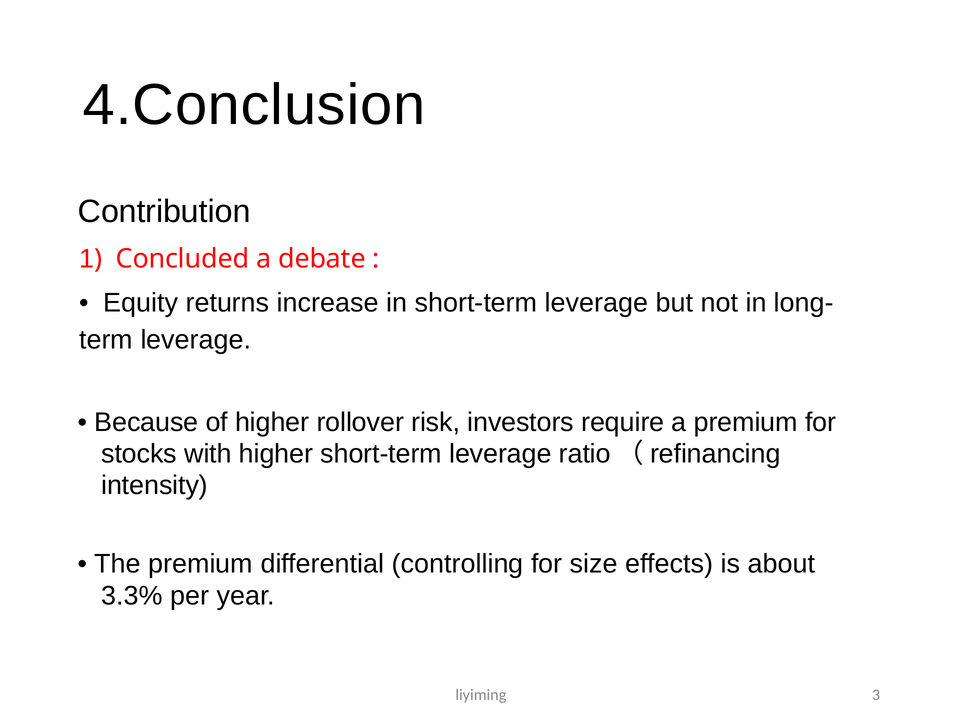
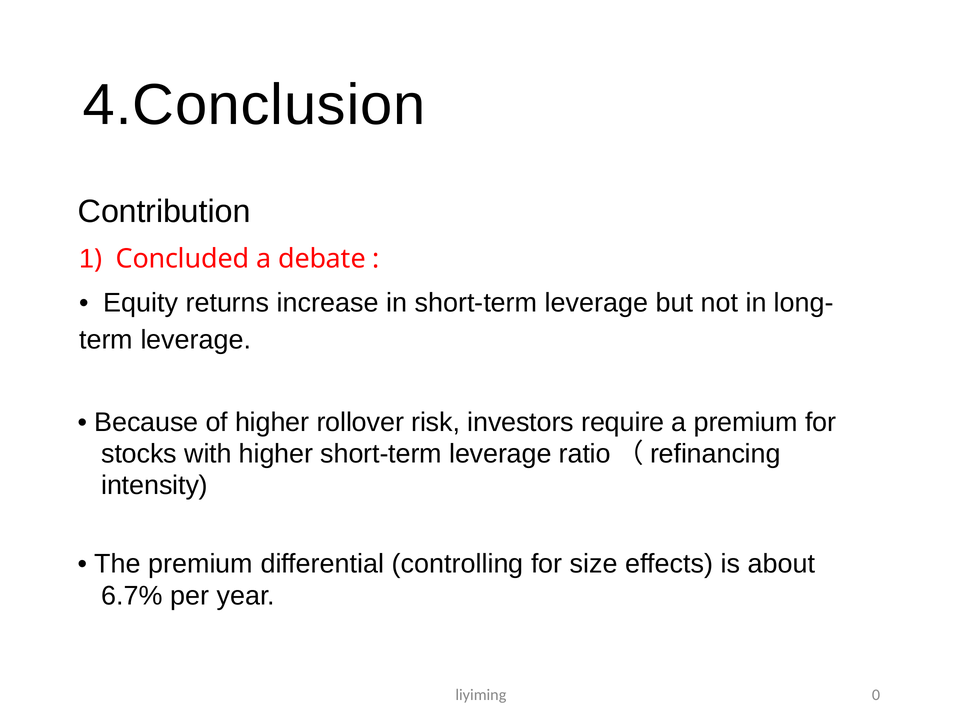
3.3%: 3.3% -> 6.7% (132, 595)
3: 3 -> 0 (876, 695)
